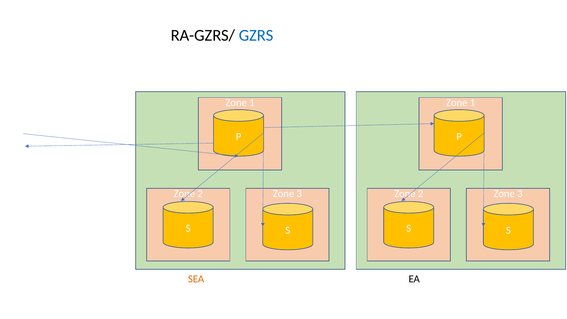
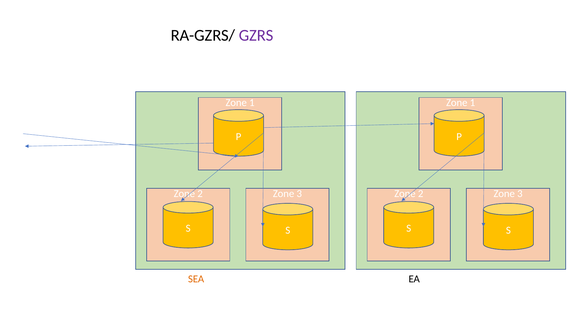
GZRS colour: blue -> purple (256, 35)
